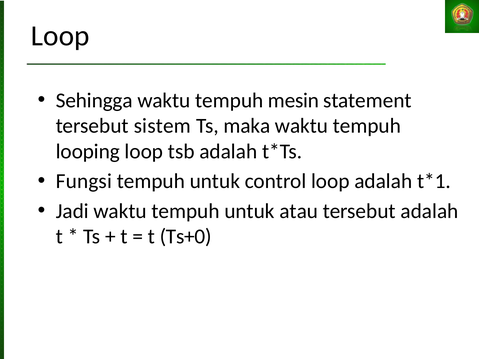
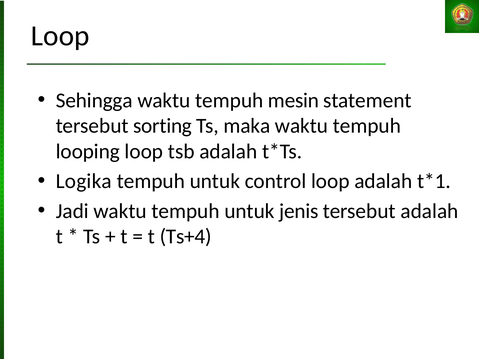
sistem: sistem -> sorting (163, 126)
Fungsi: Fungsi -> Logika (84, 181)
atau: atau -> jenis (299, 211)
Ts+0: Ts+0 -> Ts+4 (186, 237)
